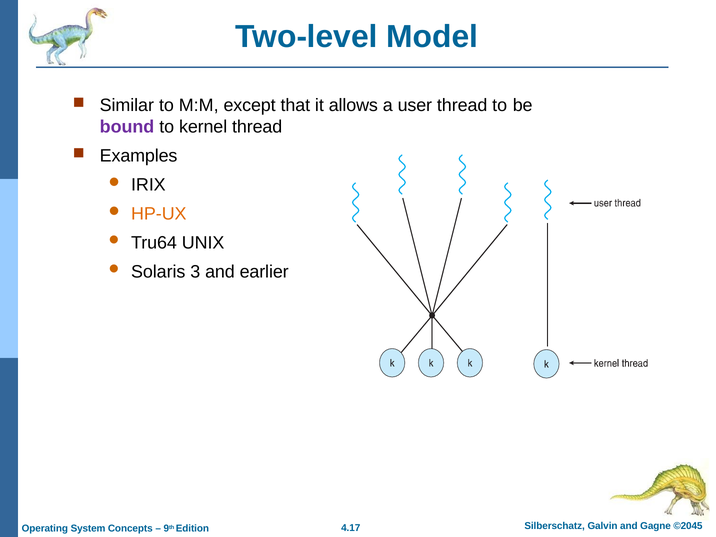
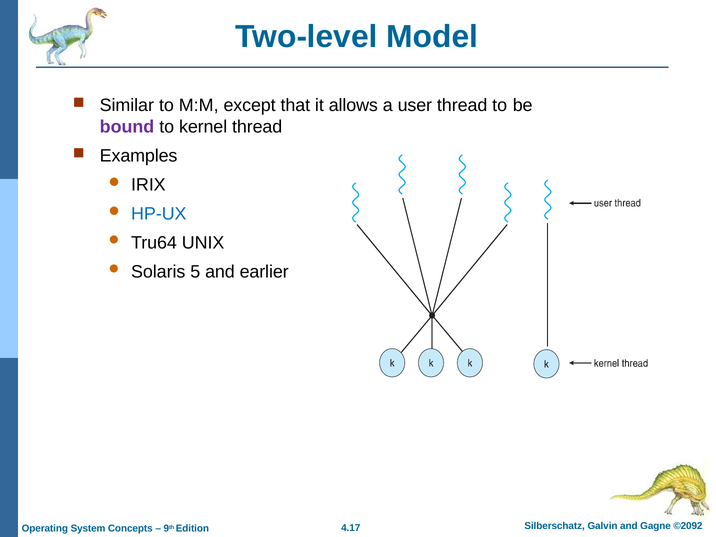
HP-UX colour: orange -> blue (159, 214)
3: 3 -> 5 (195, 272)
©2045: ©2045 -> ©2092 (688, 526)
